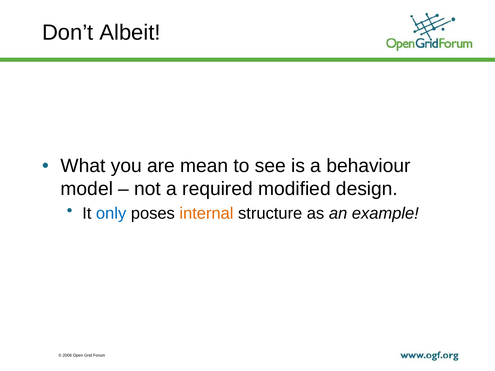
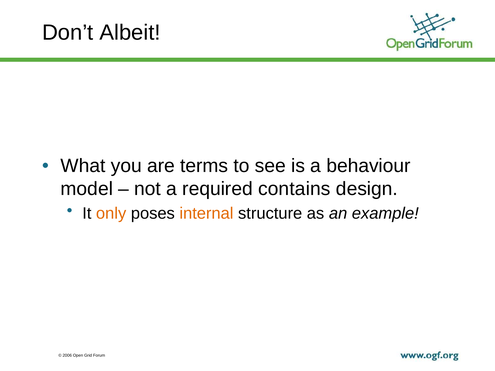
mean: mean -> terms (204, 166)
modified: modified -> contains (294, 189)
only colour: blue -> orange (111, 214)
